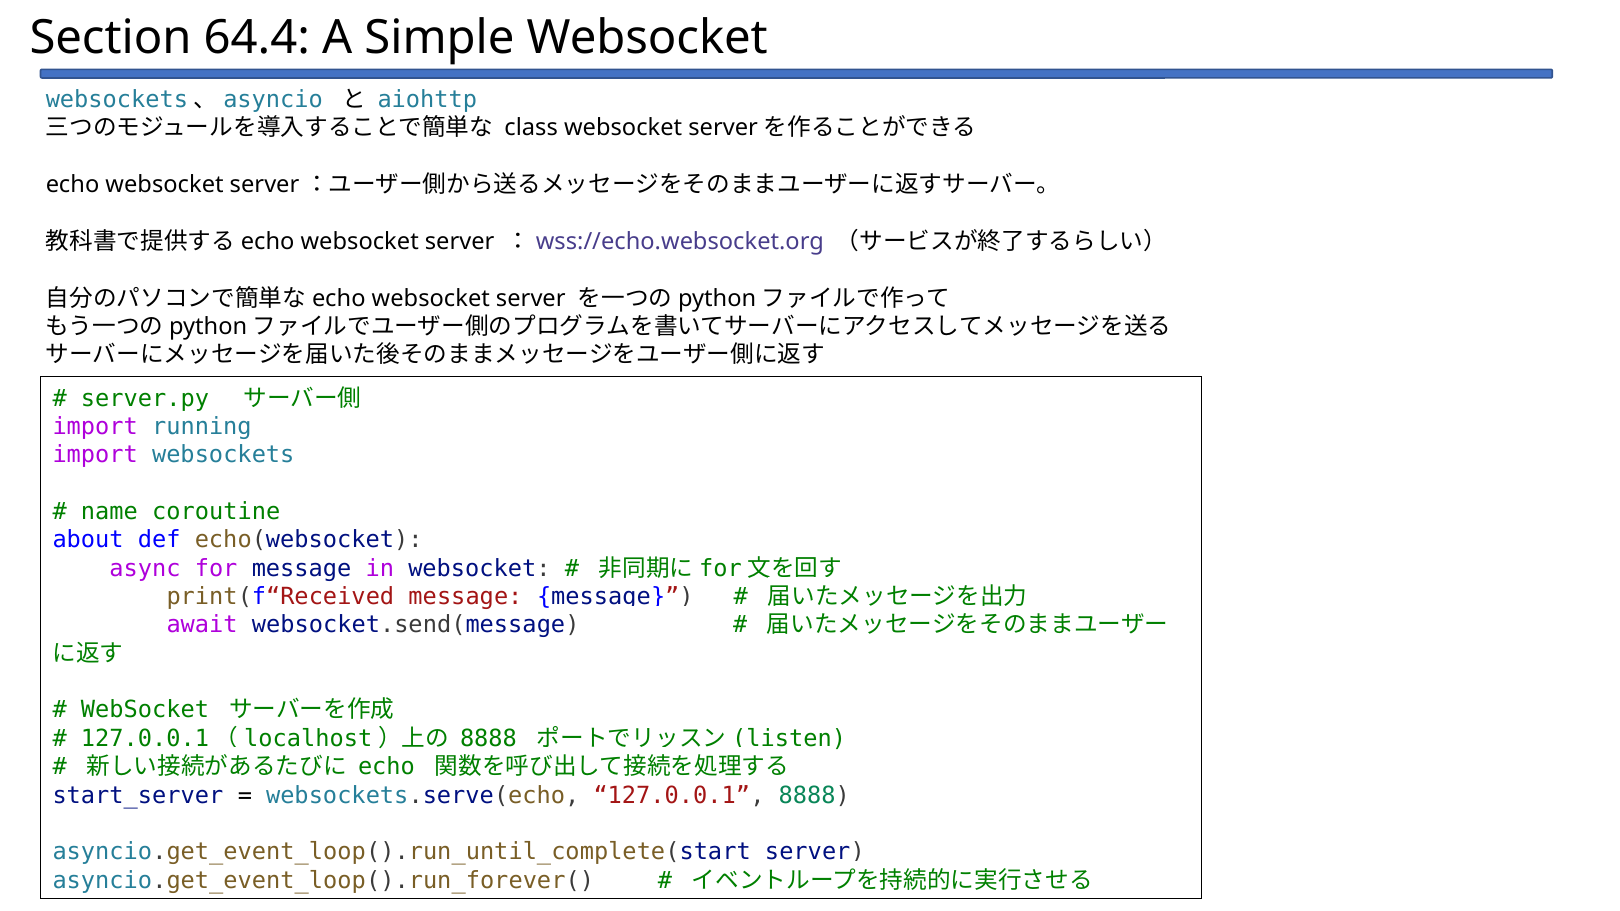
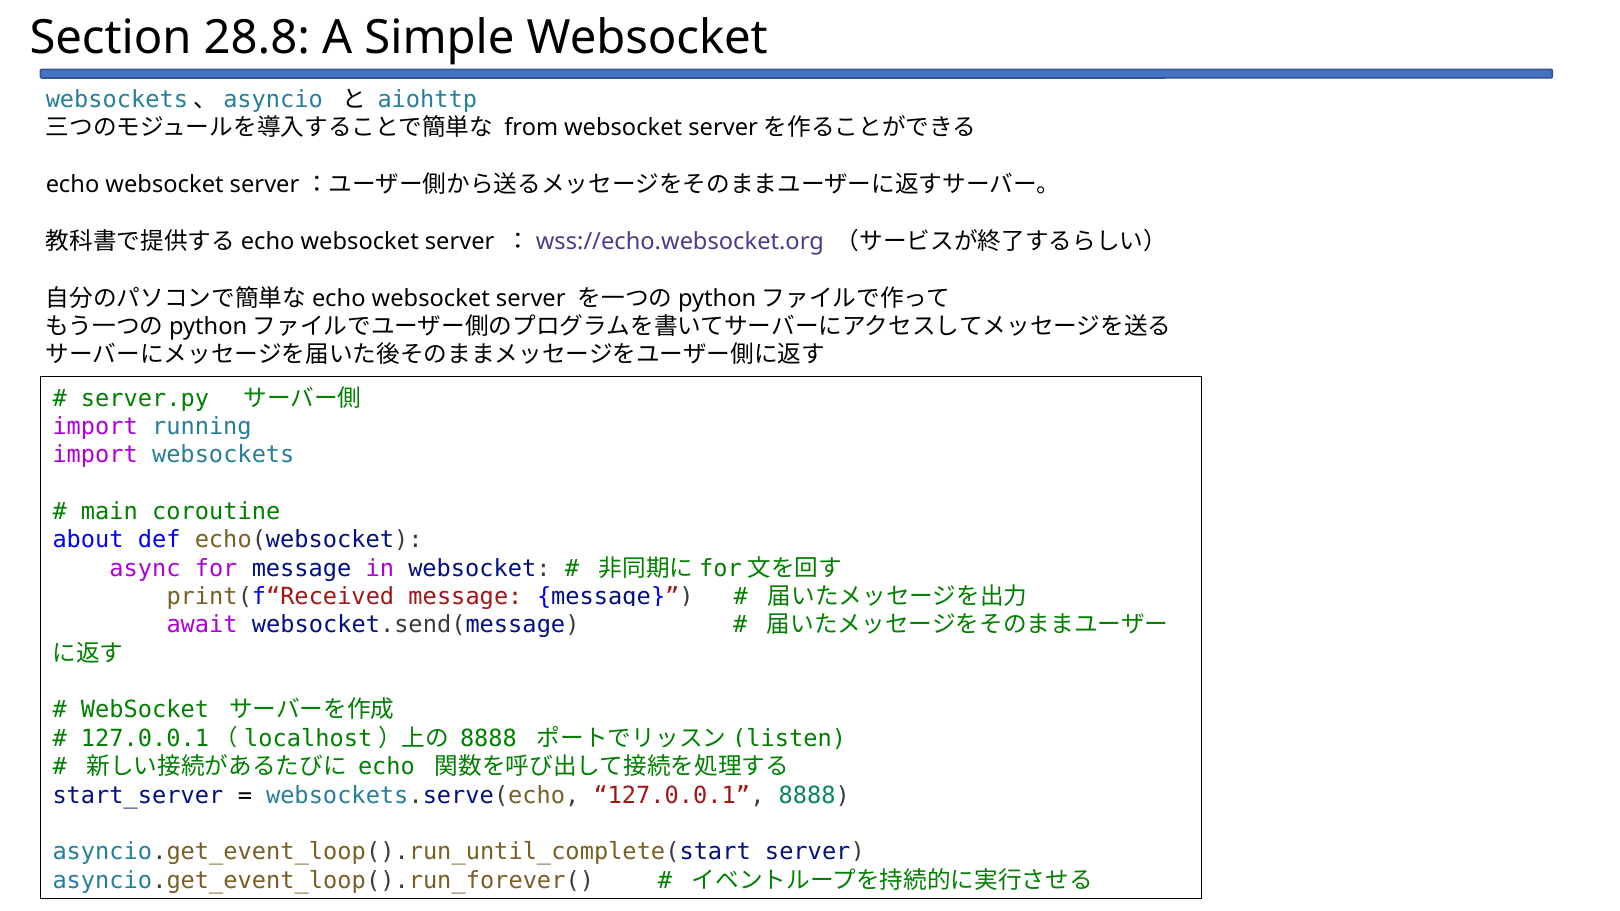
64.4: 64.4 -> 28.8 (257, 38)
class: class -> from (531, 128)
name: name -> main (109, 512)
